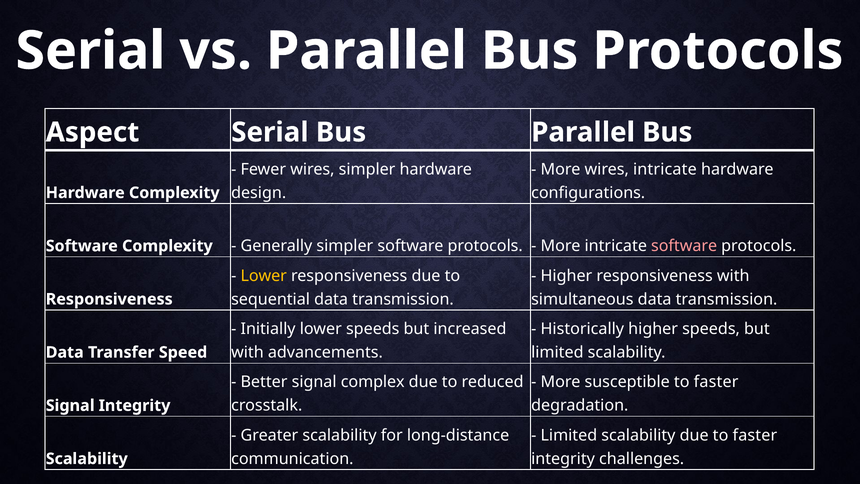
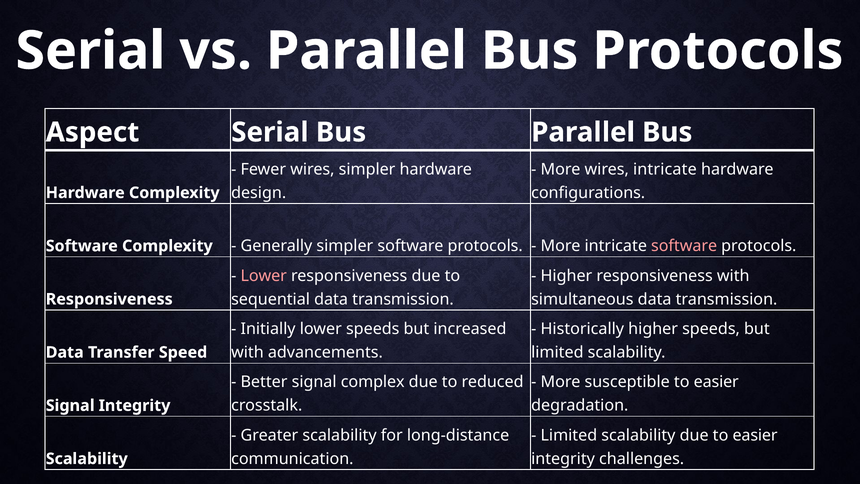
Lower colour: yellow -> pink (264, 276)
susceptible to faster: faster -> easier (716, 382)
due to faster: faster -> easier (755, 435)
